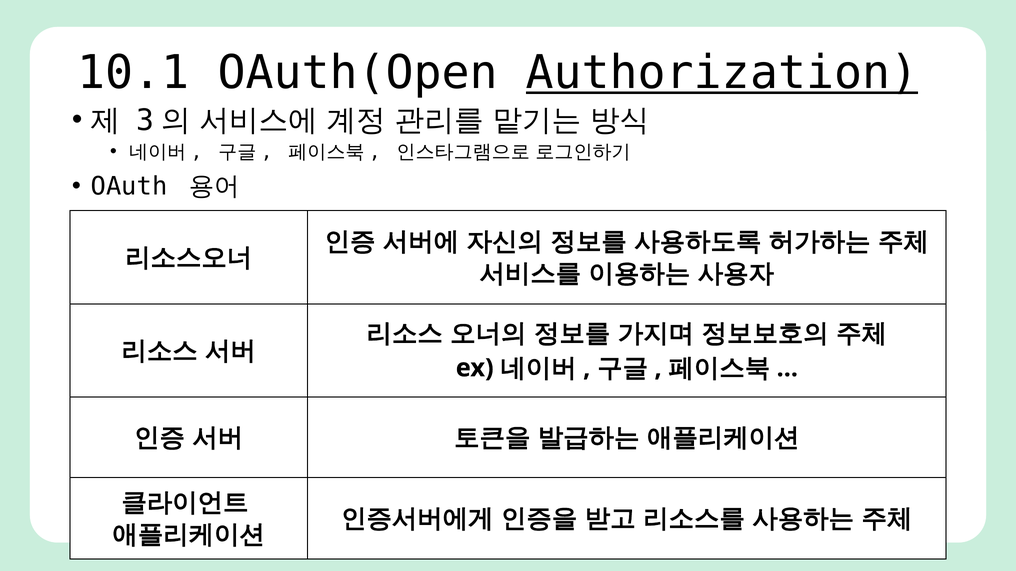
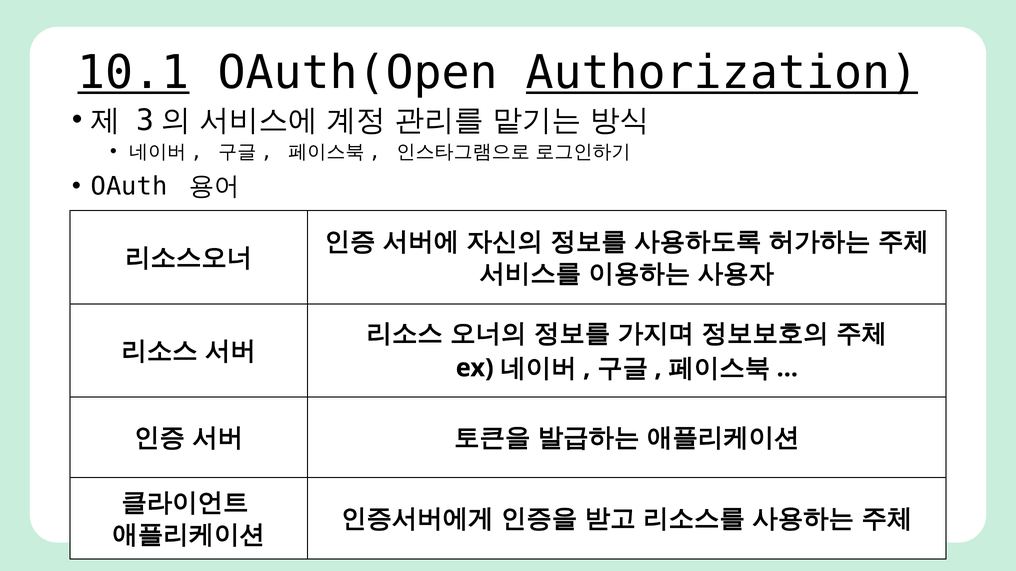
10.1 underline: none -> present (133, 73)
